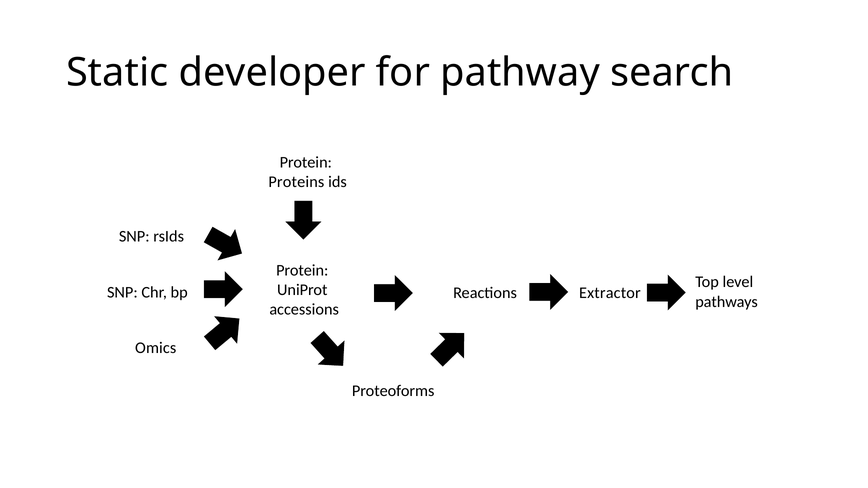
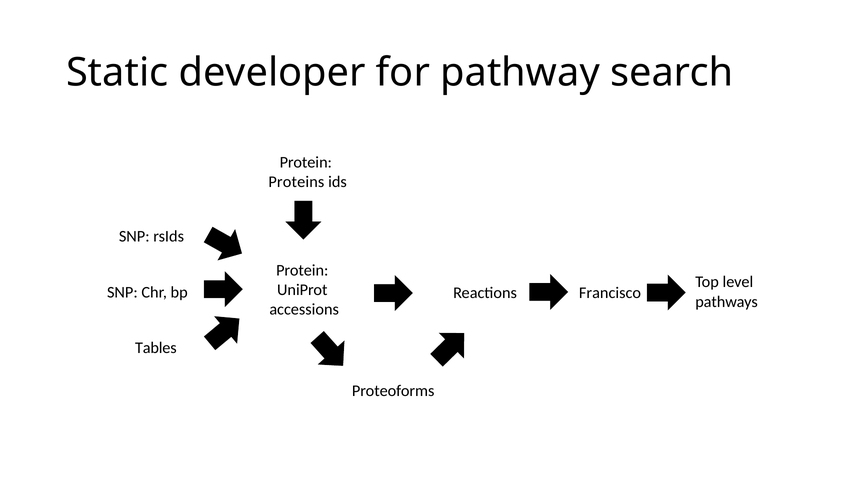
Extractor: Extractor -> Francisco (610, 293)
Omics: Omics -> Tables (156, 348)
